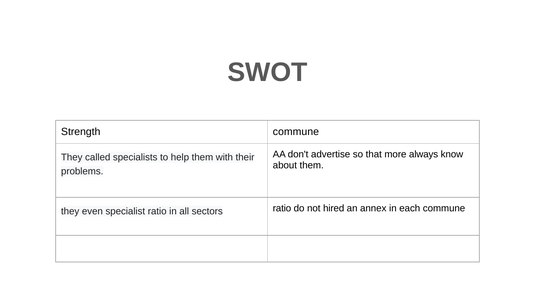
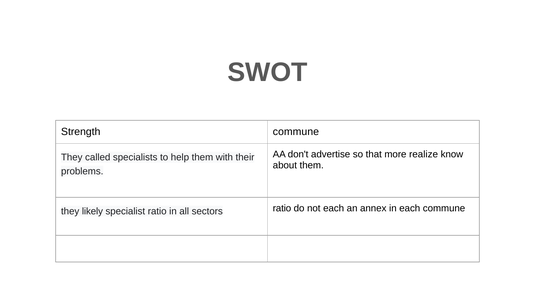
always: always -> realize (424, 154)
even: even -> likely (92, 211)
not hired: hired -> each (334, 208)
